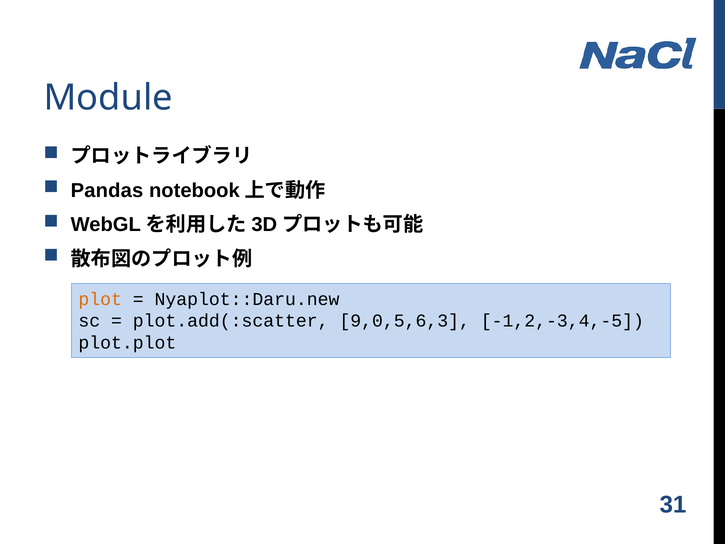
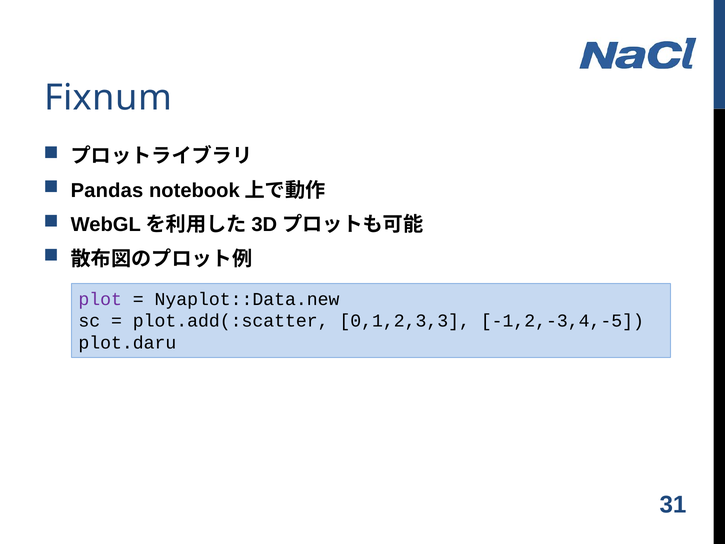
Module: Module -> Fixnum (108, 98)
plot colour: orange -> purple (100, 299)
Nyaplot::Daru.new: Nyaplot::Daru.new -> Nyaplot::Data.new (247, 299)
9,0,5,6,3: 9,0,5,6,3 -> 0,1,2,3,3 (405, 321)
plot.plot: plot.plot -> plot.daru (127, 342)
